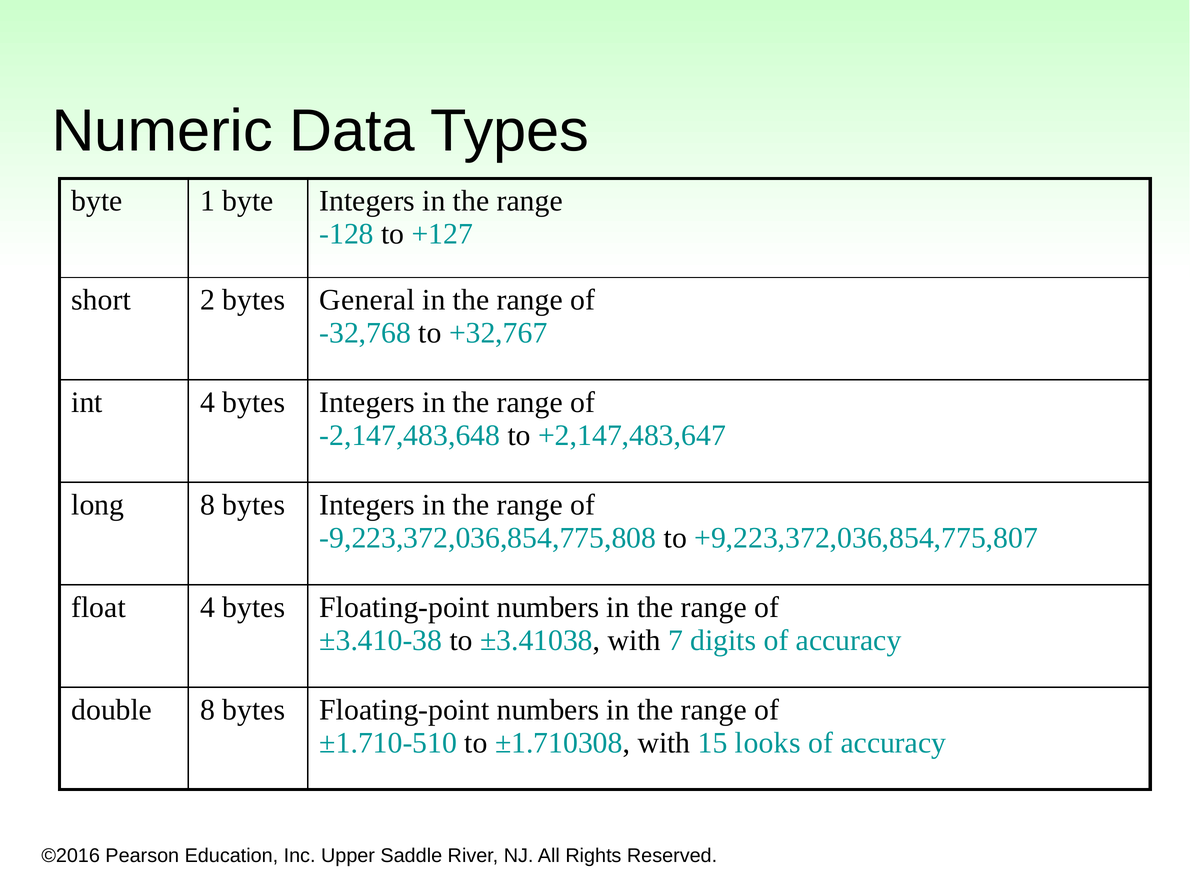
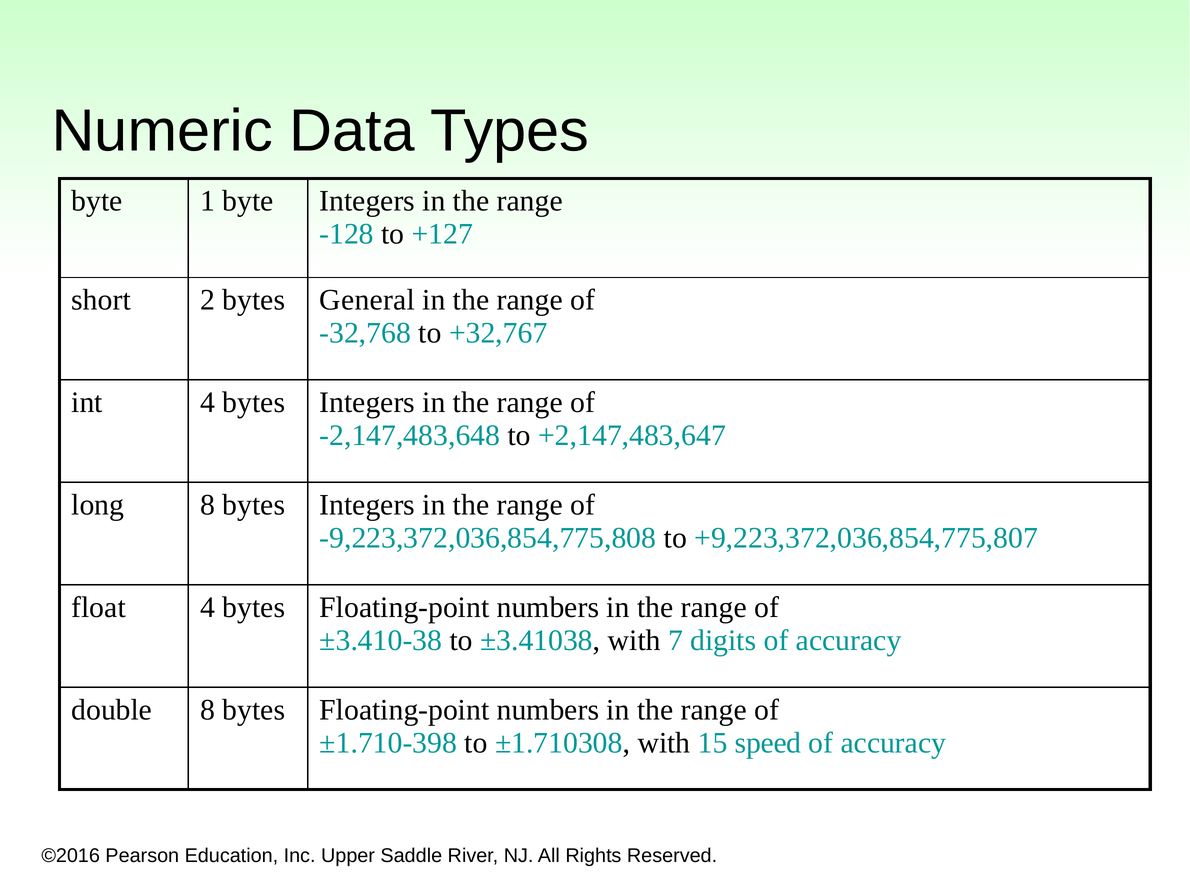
±1.710-510: ±1.710-510 -> ±1.710-398 (388, 743)
looks: looks -> speed (768, 743)
